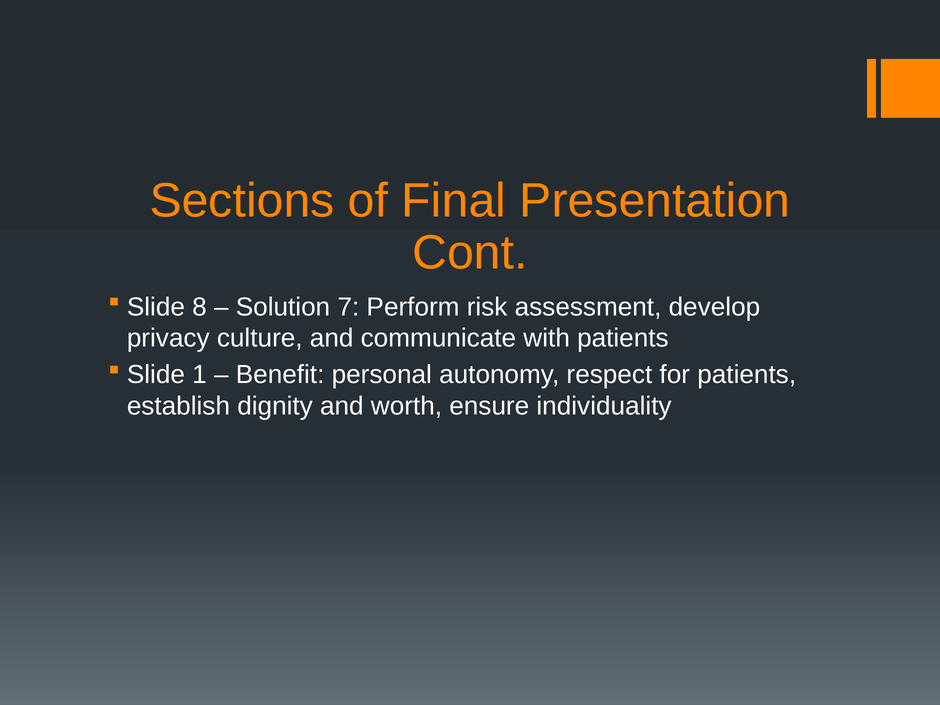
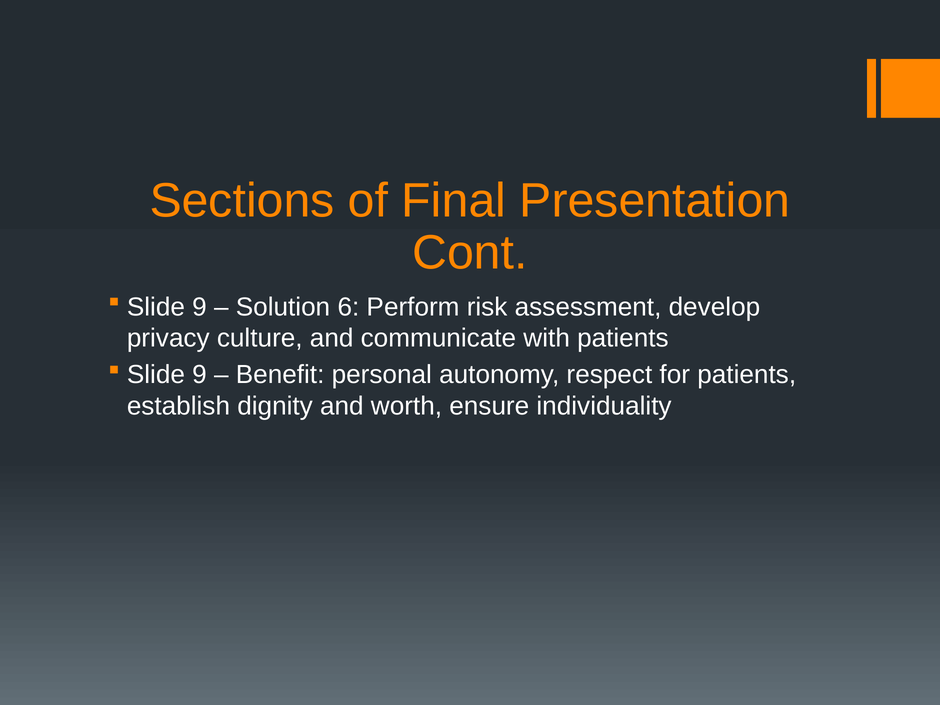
8: 8 -> 9 (199, 307)
7: 7 -> 6 (348, 307)
1: 1 -> 9 (199, 375)
